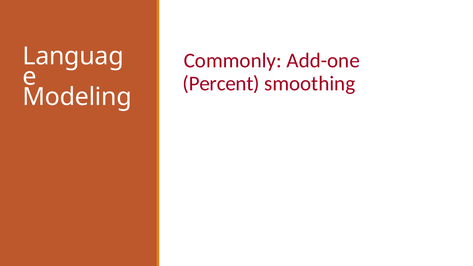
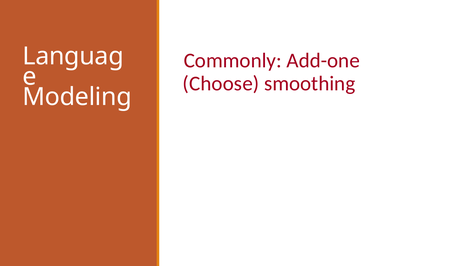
Percent: Percent -> Choose (221, 83)
